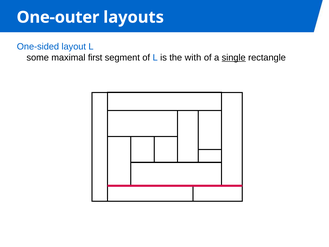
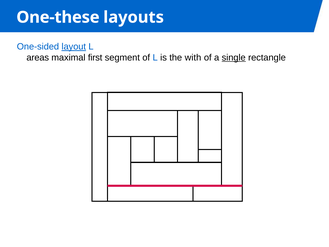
One-outer: One-outer -> One-these (58, 17)
layout underline: none -> present (74, 47)
some: some -> areas (38, 58)
